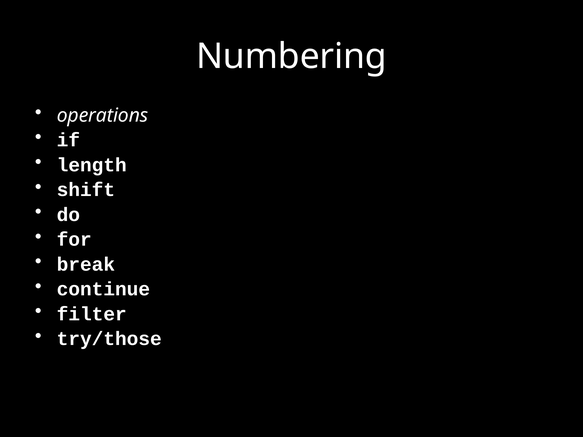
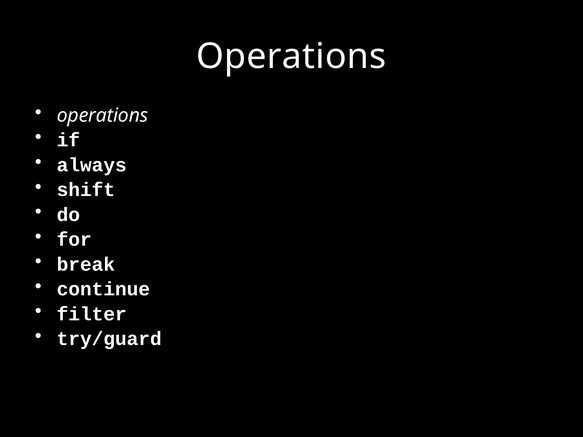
Numbering: Numbering -> Operations (291, 56)
length: length -> always (92, 165)
try/those: try/those -> try/guard (109, 339)
